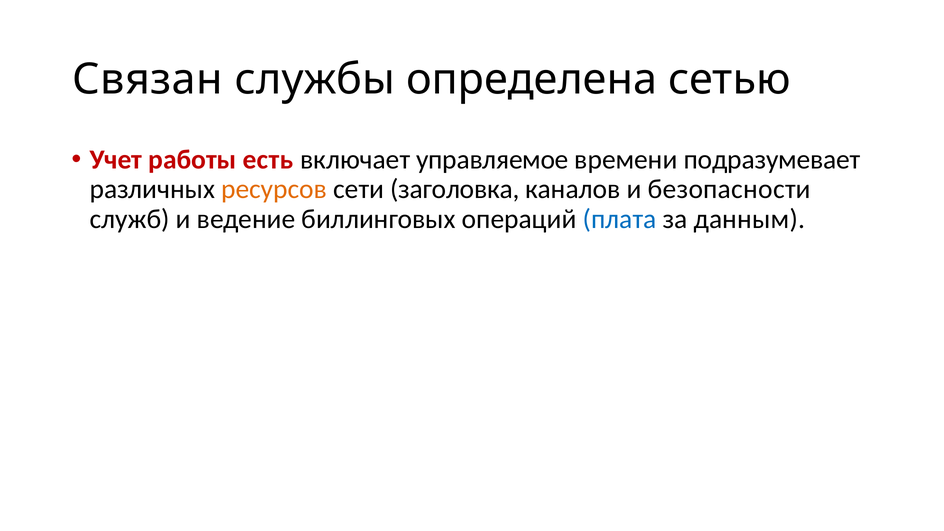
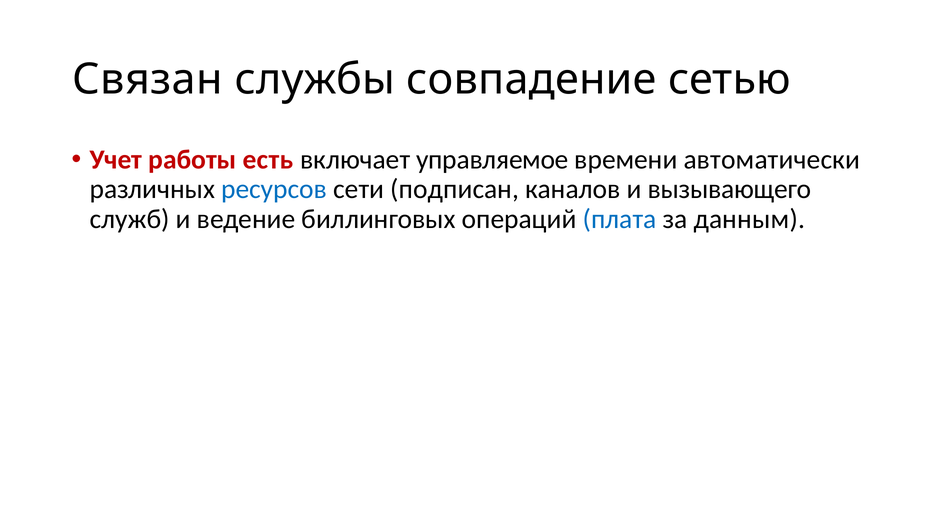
определена: определена -> совпадение (532, 79)
подразумевает: подразумевает -> автоматически (772, 160)
ресурсов colour: orange -> blue (274, 189)
заголовка: заголовка -> подписан (455, 189)
безопасности: безопасности -> вызывающего (730, 189)
